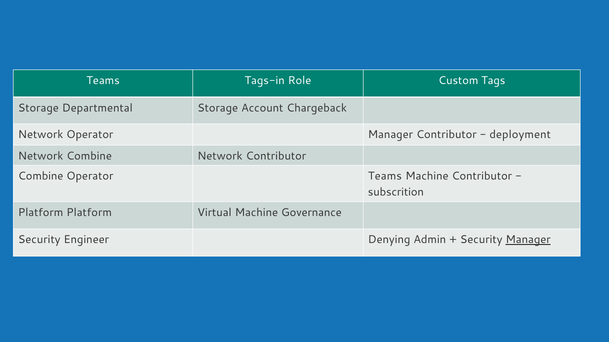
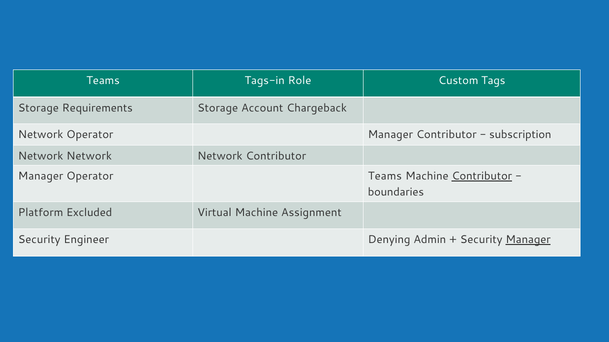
Departmental: Departmental -> Requirements (97, 108)
deployment: deployment -> subscription (520, 135)
Combine: Combine -> Network (89, 156)
Combine: Combine -> Manager (41, 177)
Contributor underline: none -> present (482, 177)
subscrition: subscrition -> boundaries (396, 192)
Platform Platform: Platform -> Excluded (89, 213)
Governance: Governance -> Assignment (311, 213)
